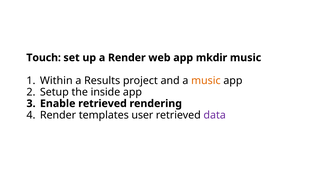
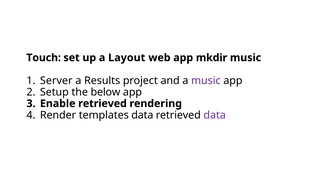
a Render: Render -> Layout (127, 58)
Within: Within -> Server (56, 81)
music colour: orange -> purple (206, 81)
inside: inside -> below (105, 92)
templates user: user -> data (142, 115)
